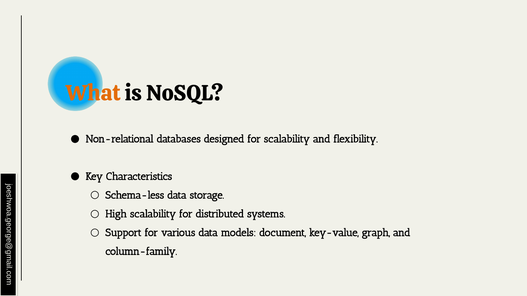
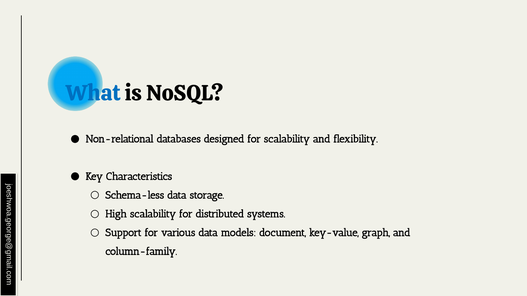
What colour: orange -> blue (93, 93)
